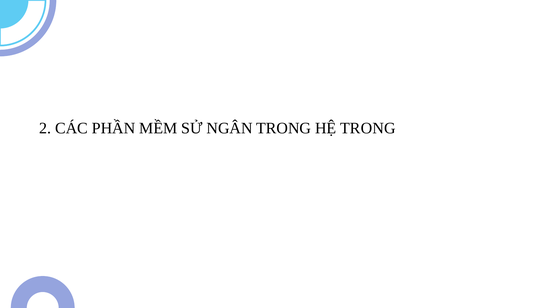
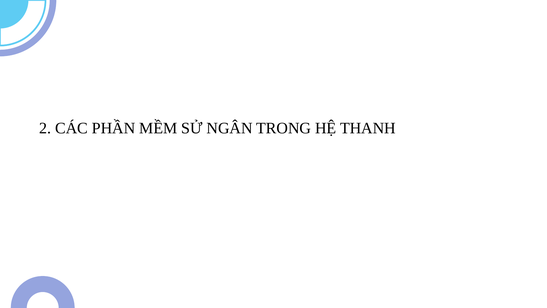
HỆ TRONG: TRONG -> THANH (368, 128)
